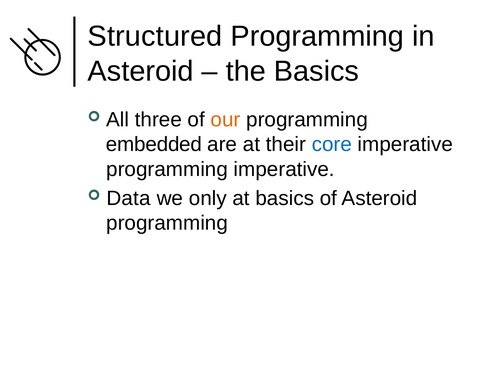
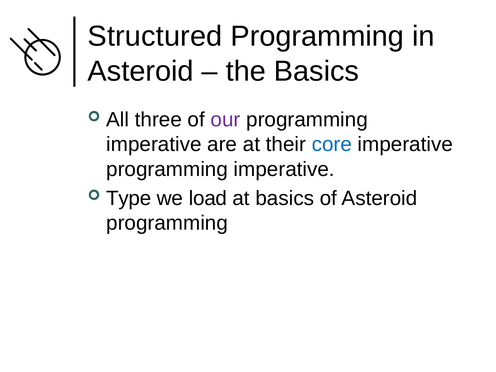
our colour: orange -> purple (226, 120)
embedded: embedded -> imperative (154, 144)
Data: Data -> Type (129, 198)
only: only -> load (208, 198)
